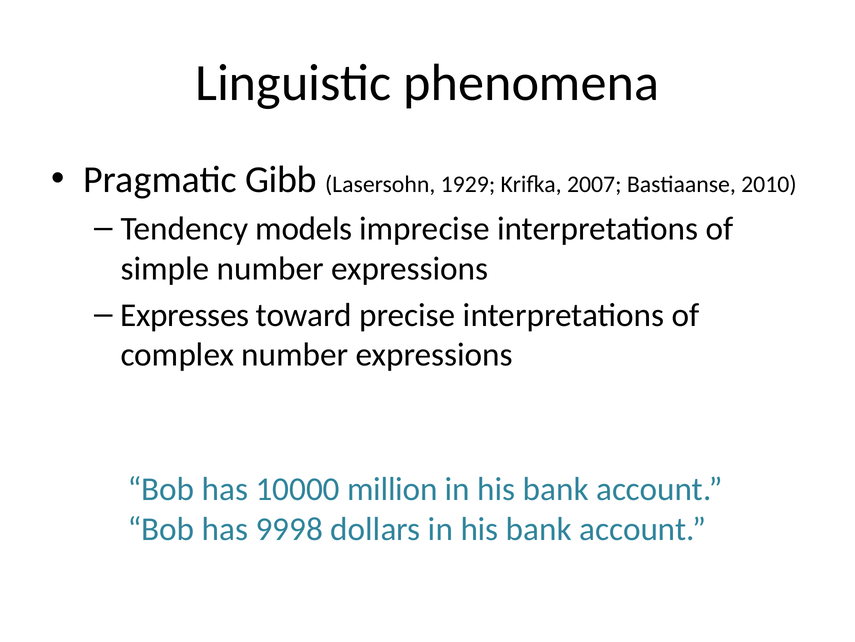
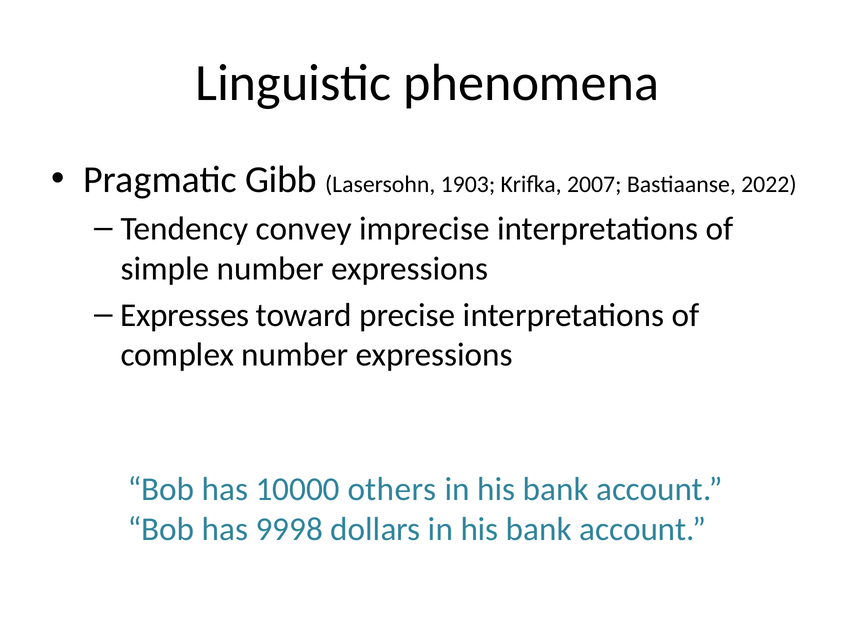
1929: 1929 -> 1903 (468, 184)
2010: 2010 -> 2022 (769, 184)
models: models -> convey (304, 228)
million: million -> others (392, 488)
